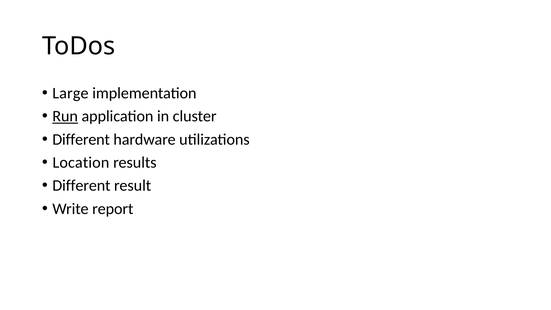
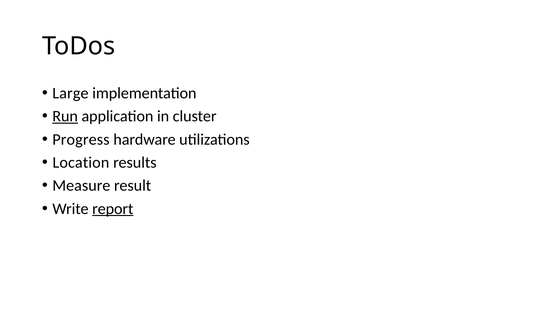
Different: Different -> Progress (81, 139)
Different: Different -> Measure (81, 186)
report underline: none -> present (113, 209)
